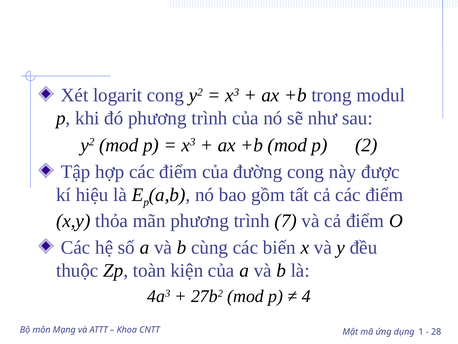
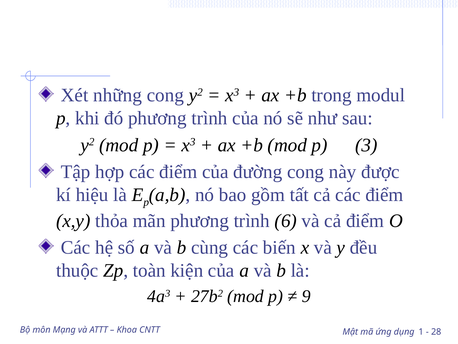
logarit: logarit -> những (118, 95)
2: 2 -> 3 (366, 145)
7: 7 -> 6 (286, 221)
4: 4 -> 9 (306, 296)
